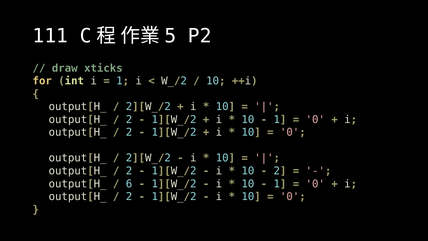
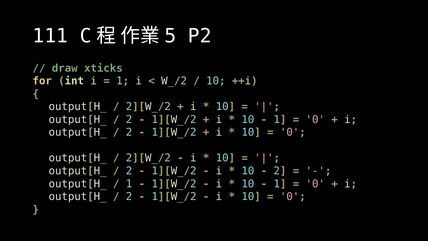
6: 6 -> 1 (129, 184)
